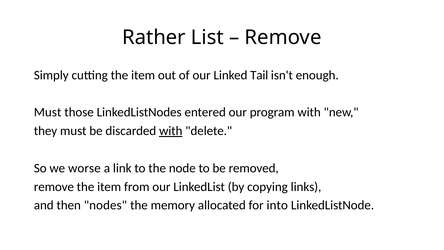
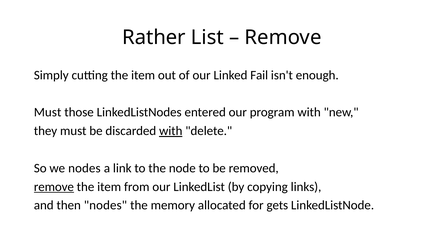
Tail: Tail -> Fail (259, 75)
we worse: worse -> nodes (84, 168)
remove underline: none -> present (54, 187)
into: into -> gets (277, 205)
